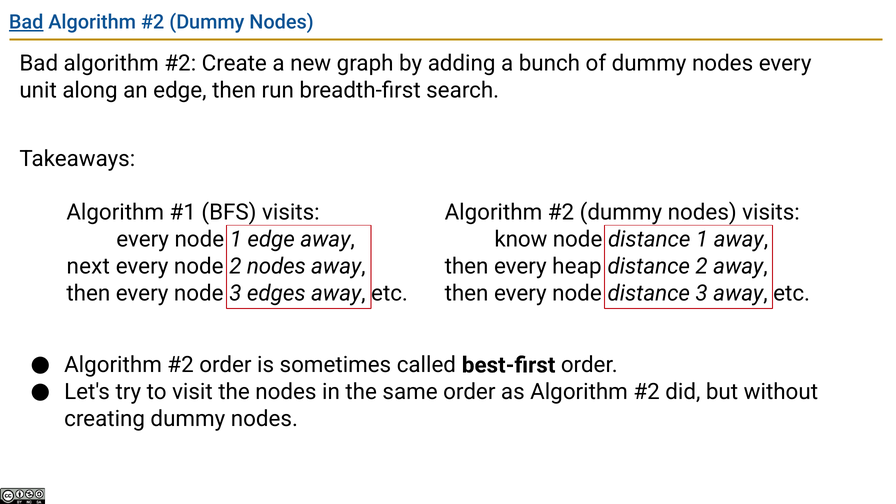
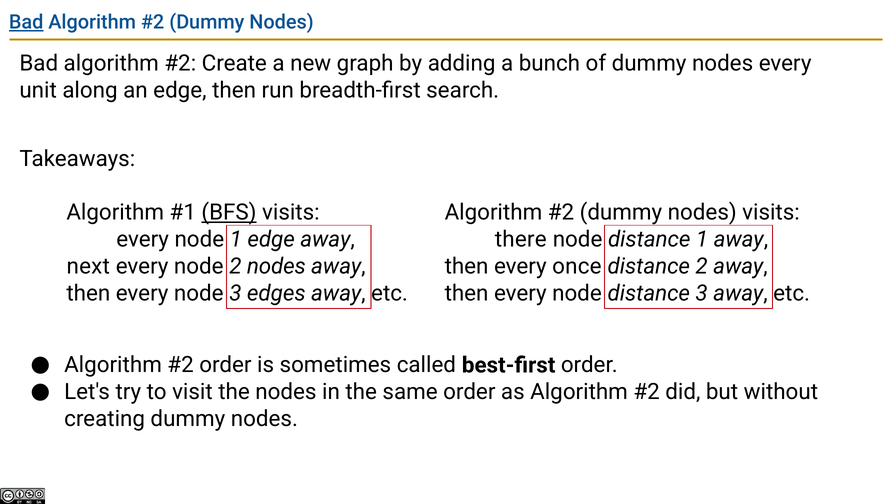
BFS underline: none -> present (229, 213)
know: know -> there (521, 239)
heap: heap -> once (577, 266)
